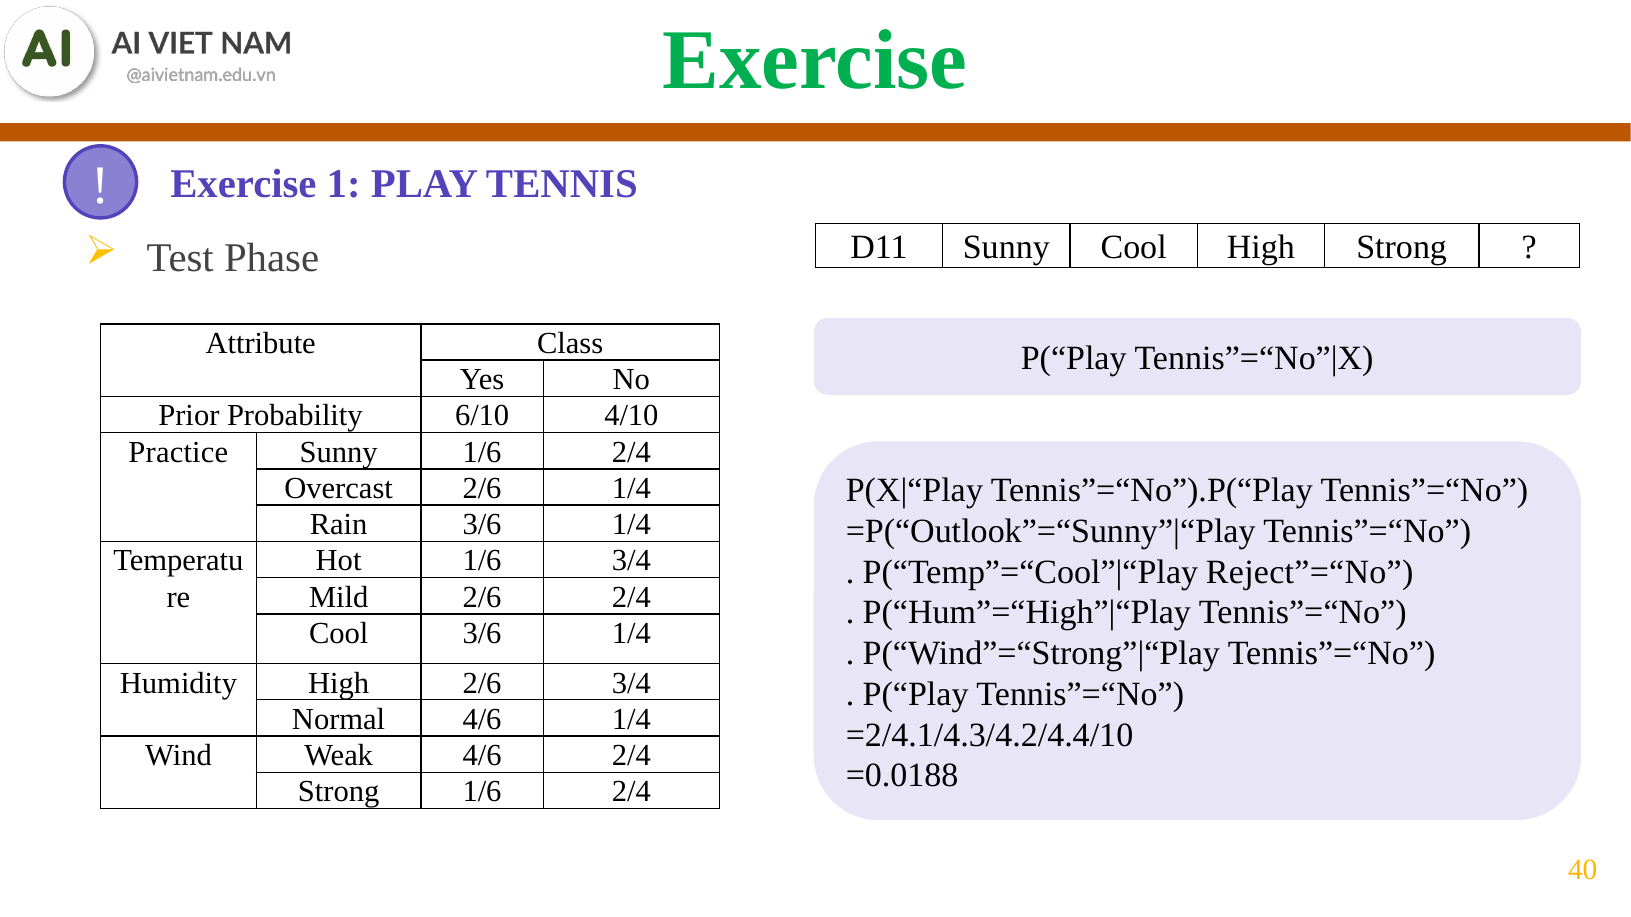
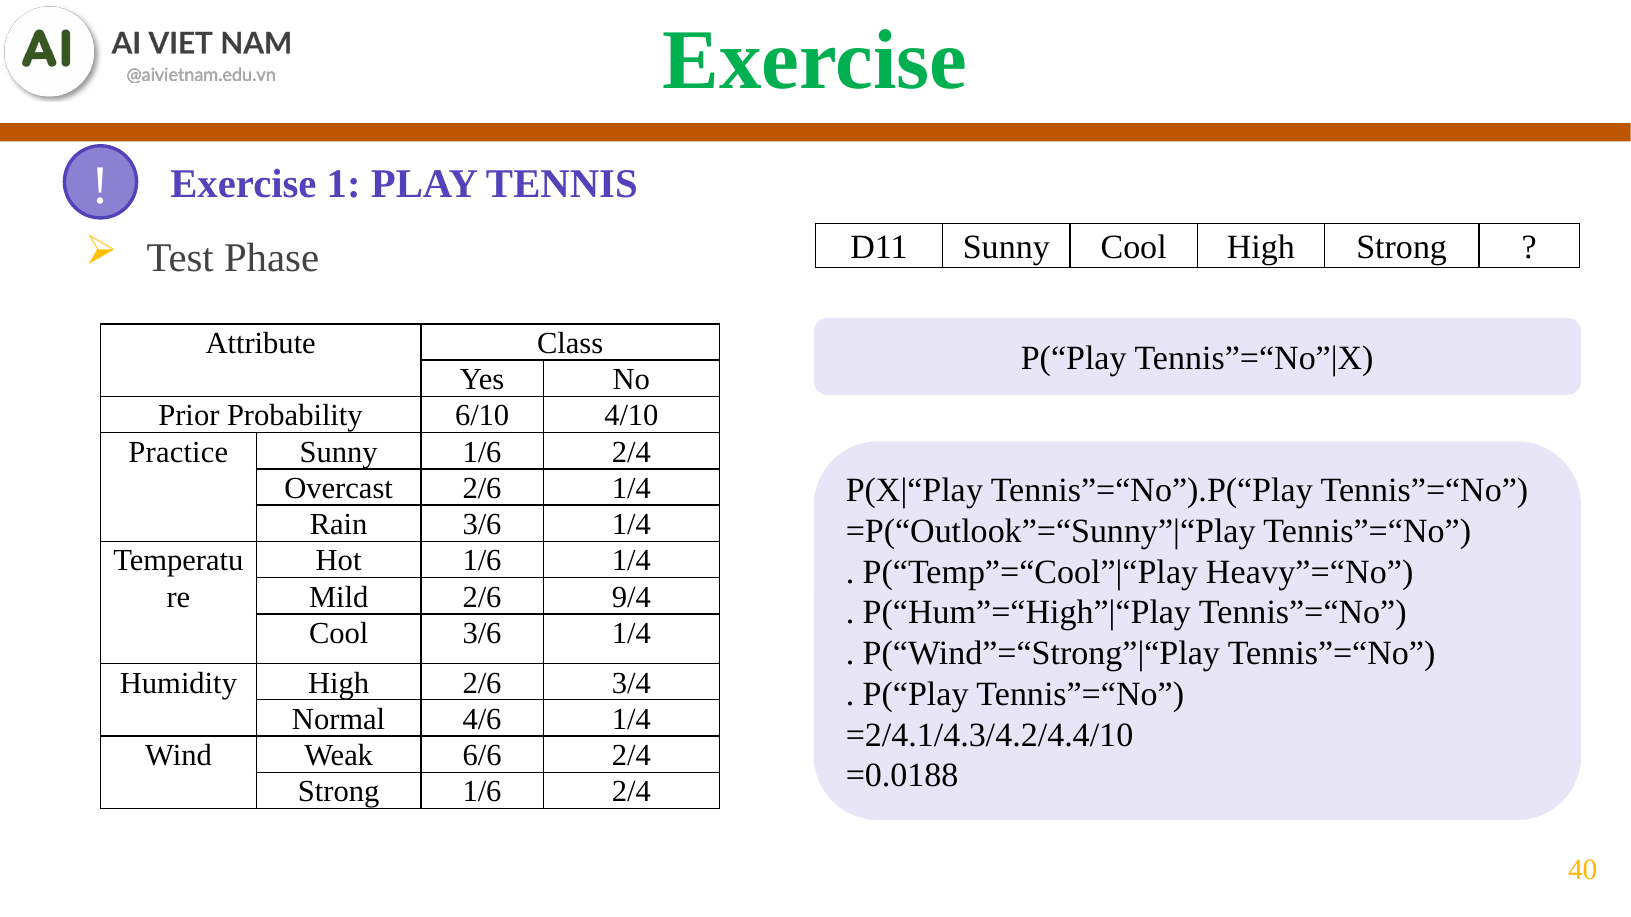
1/6 3/4: 3/4 -> 1/4 (631, 561)
Reject”=“No: Reject”=“No -> Heavy”=“No (1310, 572)
2/6 2/4: 2/4 -> 9/4 (631, 597)
Weak 4/6: 4/6 -> 6/6 (482, 756)
